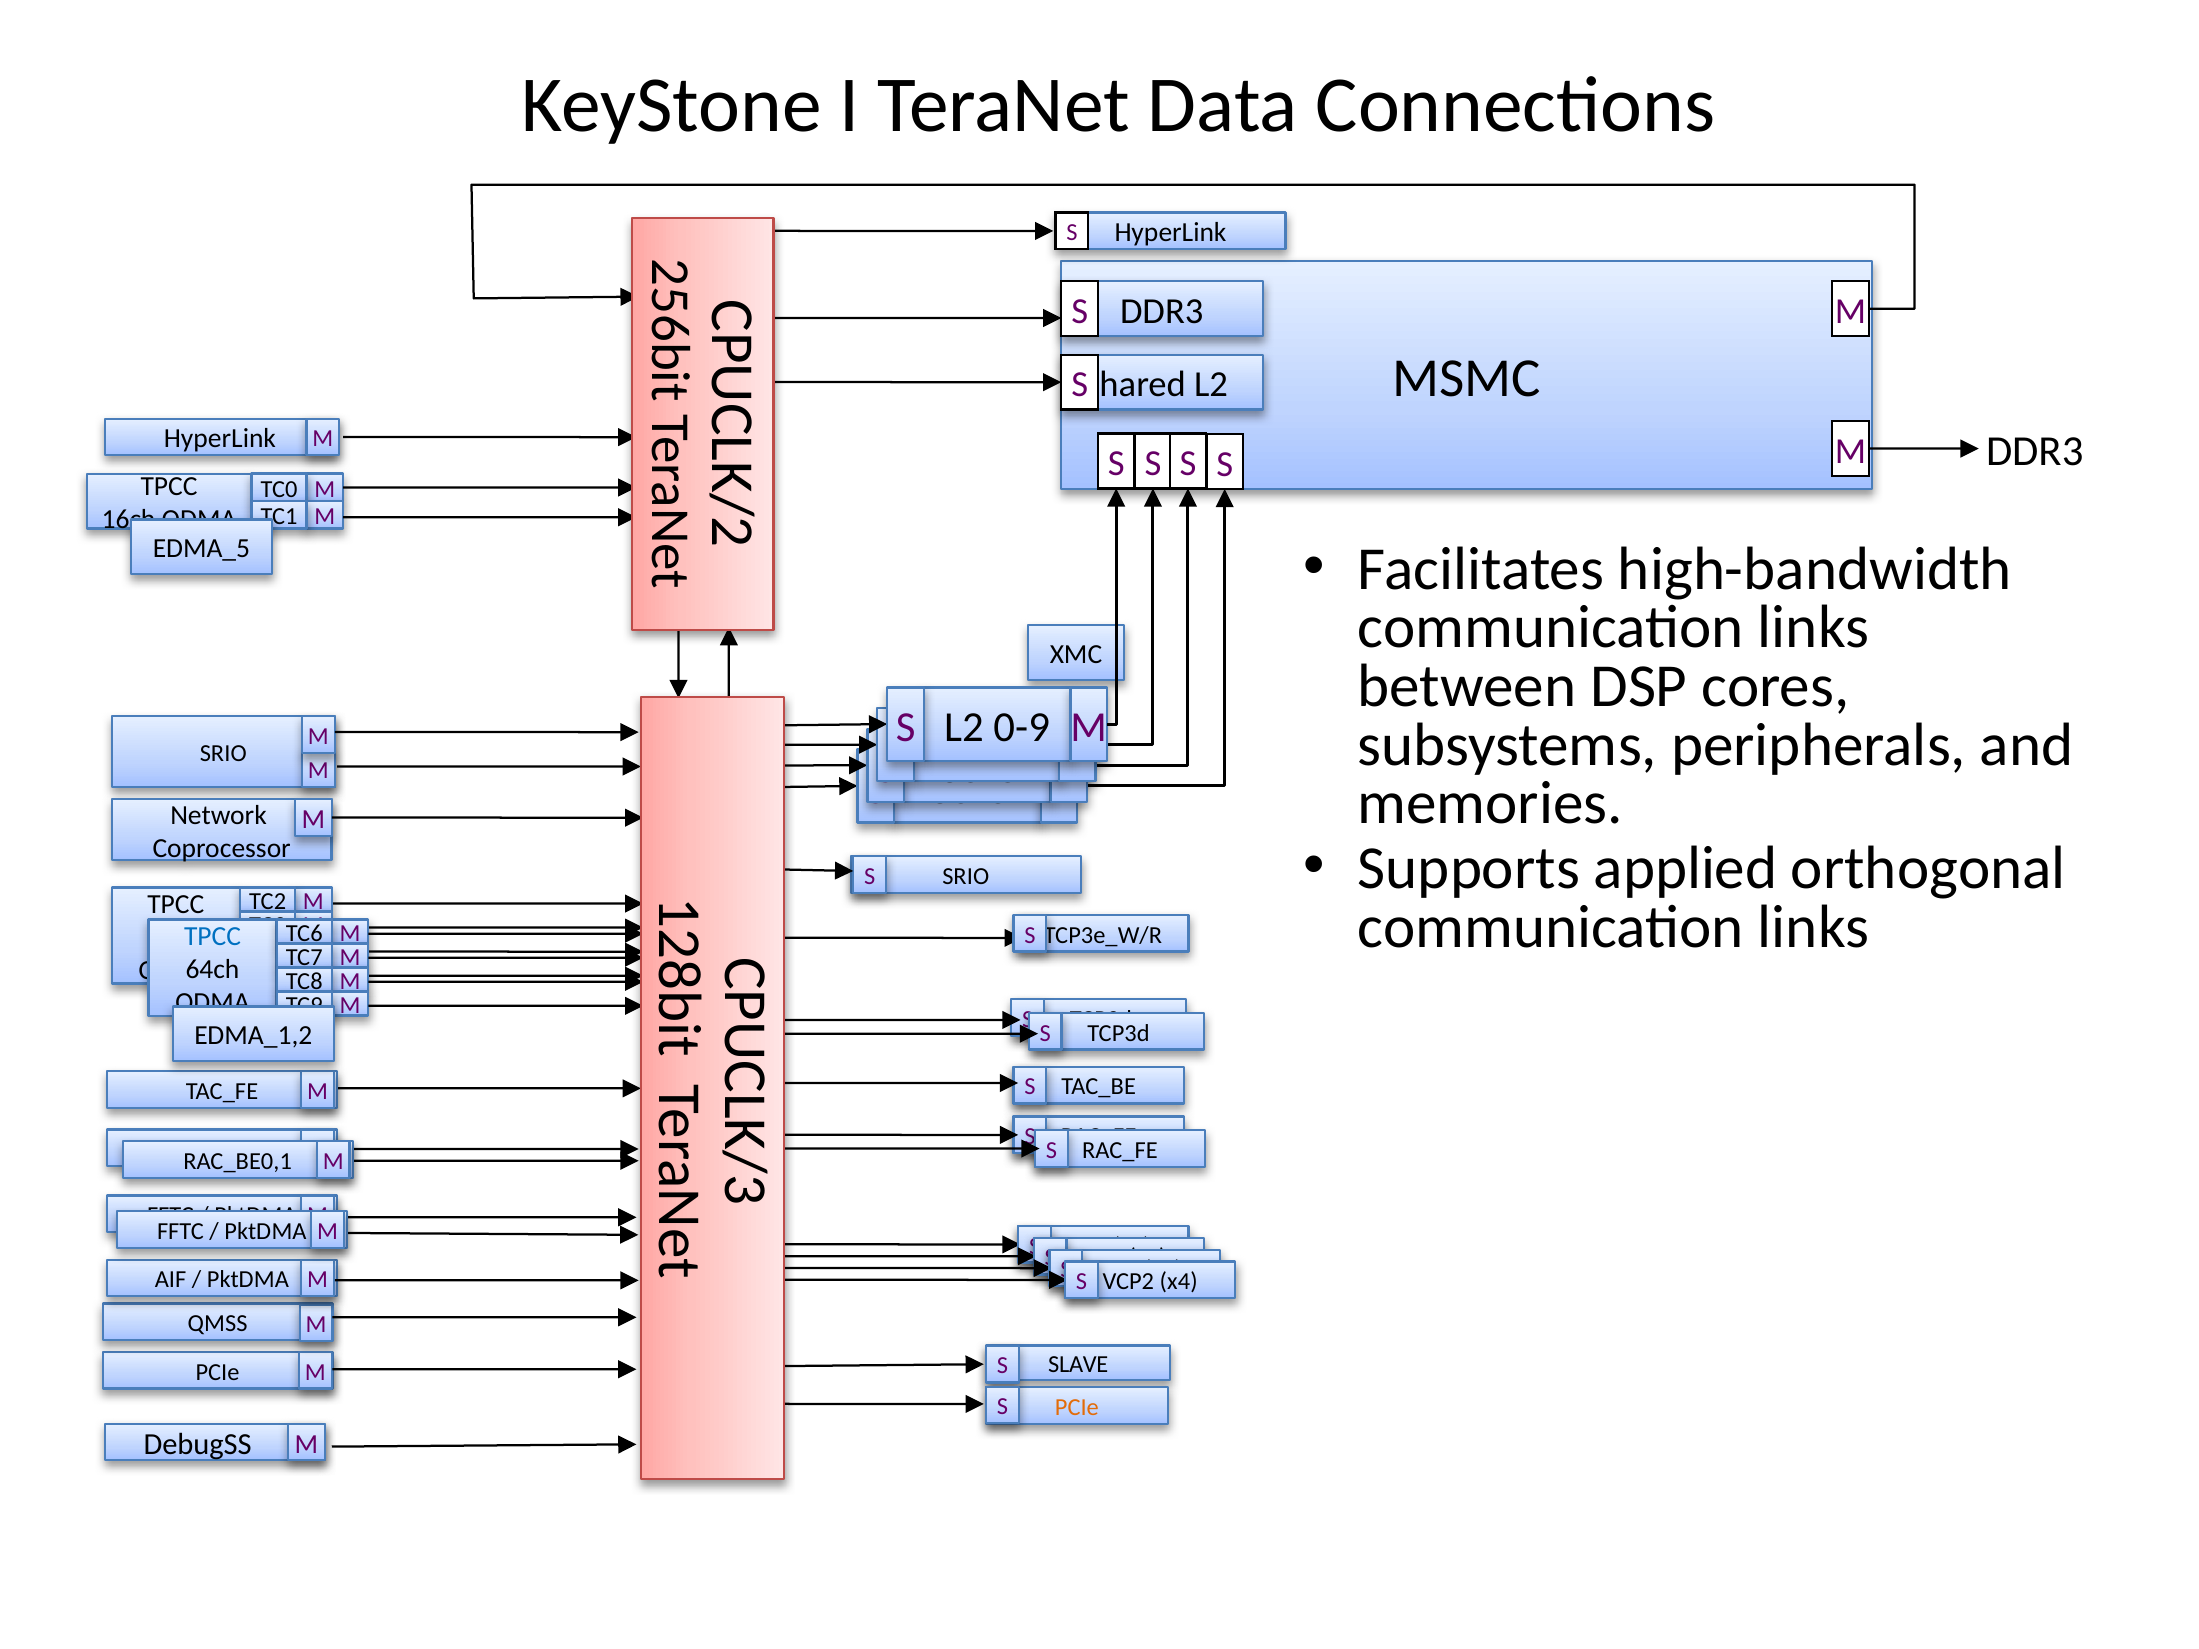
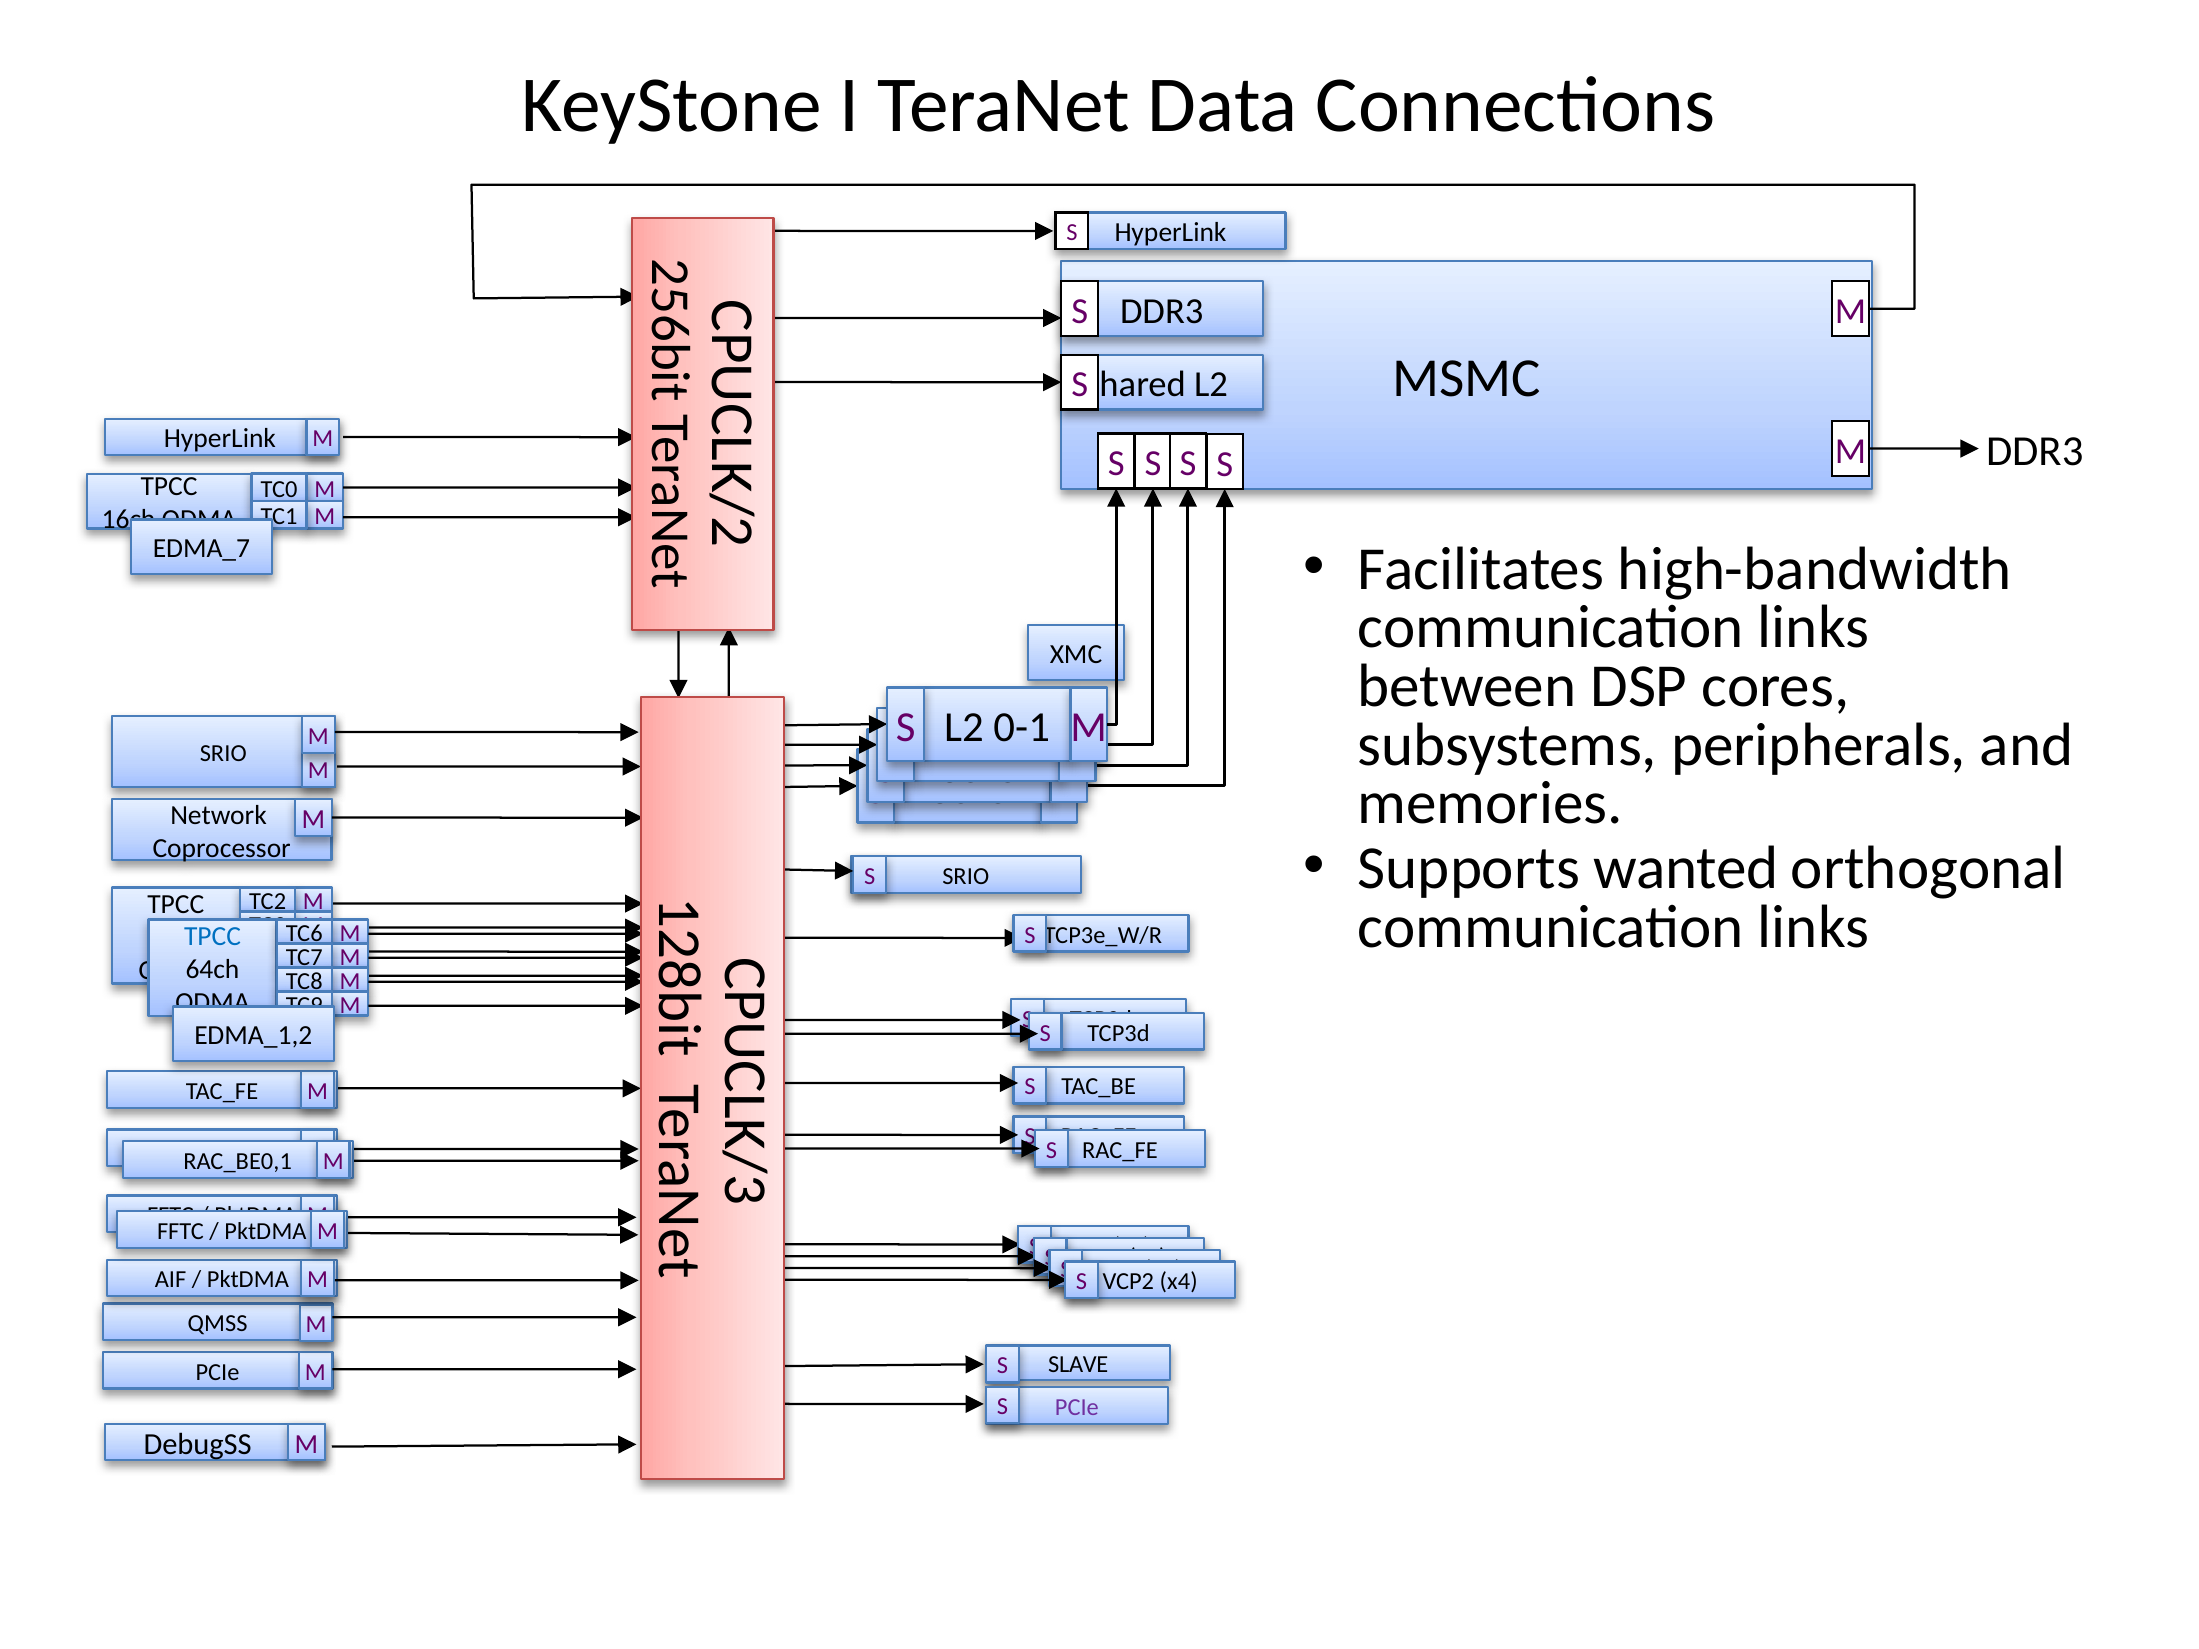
EDMA_5: EDMA_5 -> EDMA_7 (201, 549)
0-9: 0-9 -> 0-1 (1022, 727)
applied: applied -> wanted (1686, 869)
PCIe colour: orange -> purple (1077, 1407)
